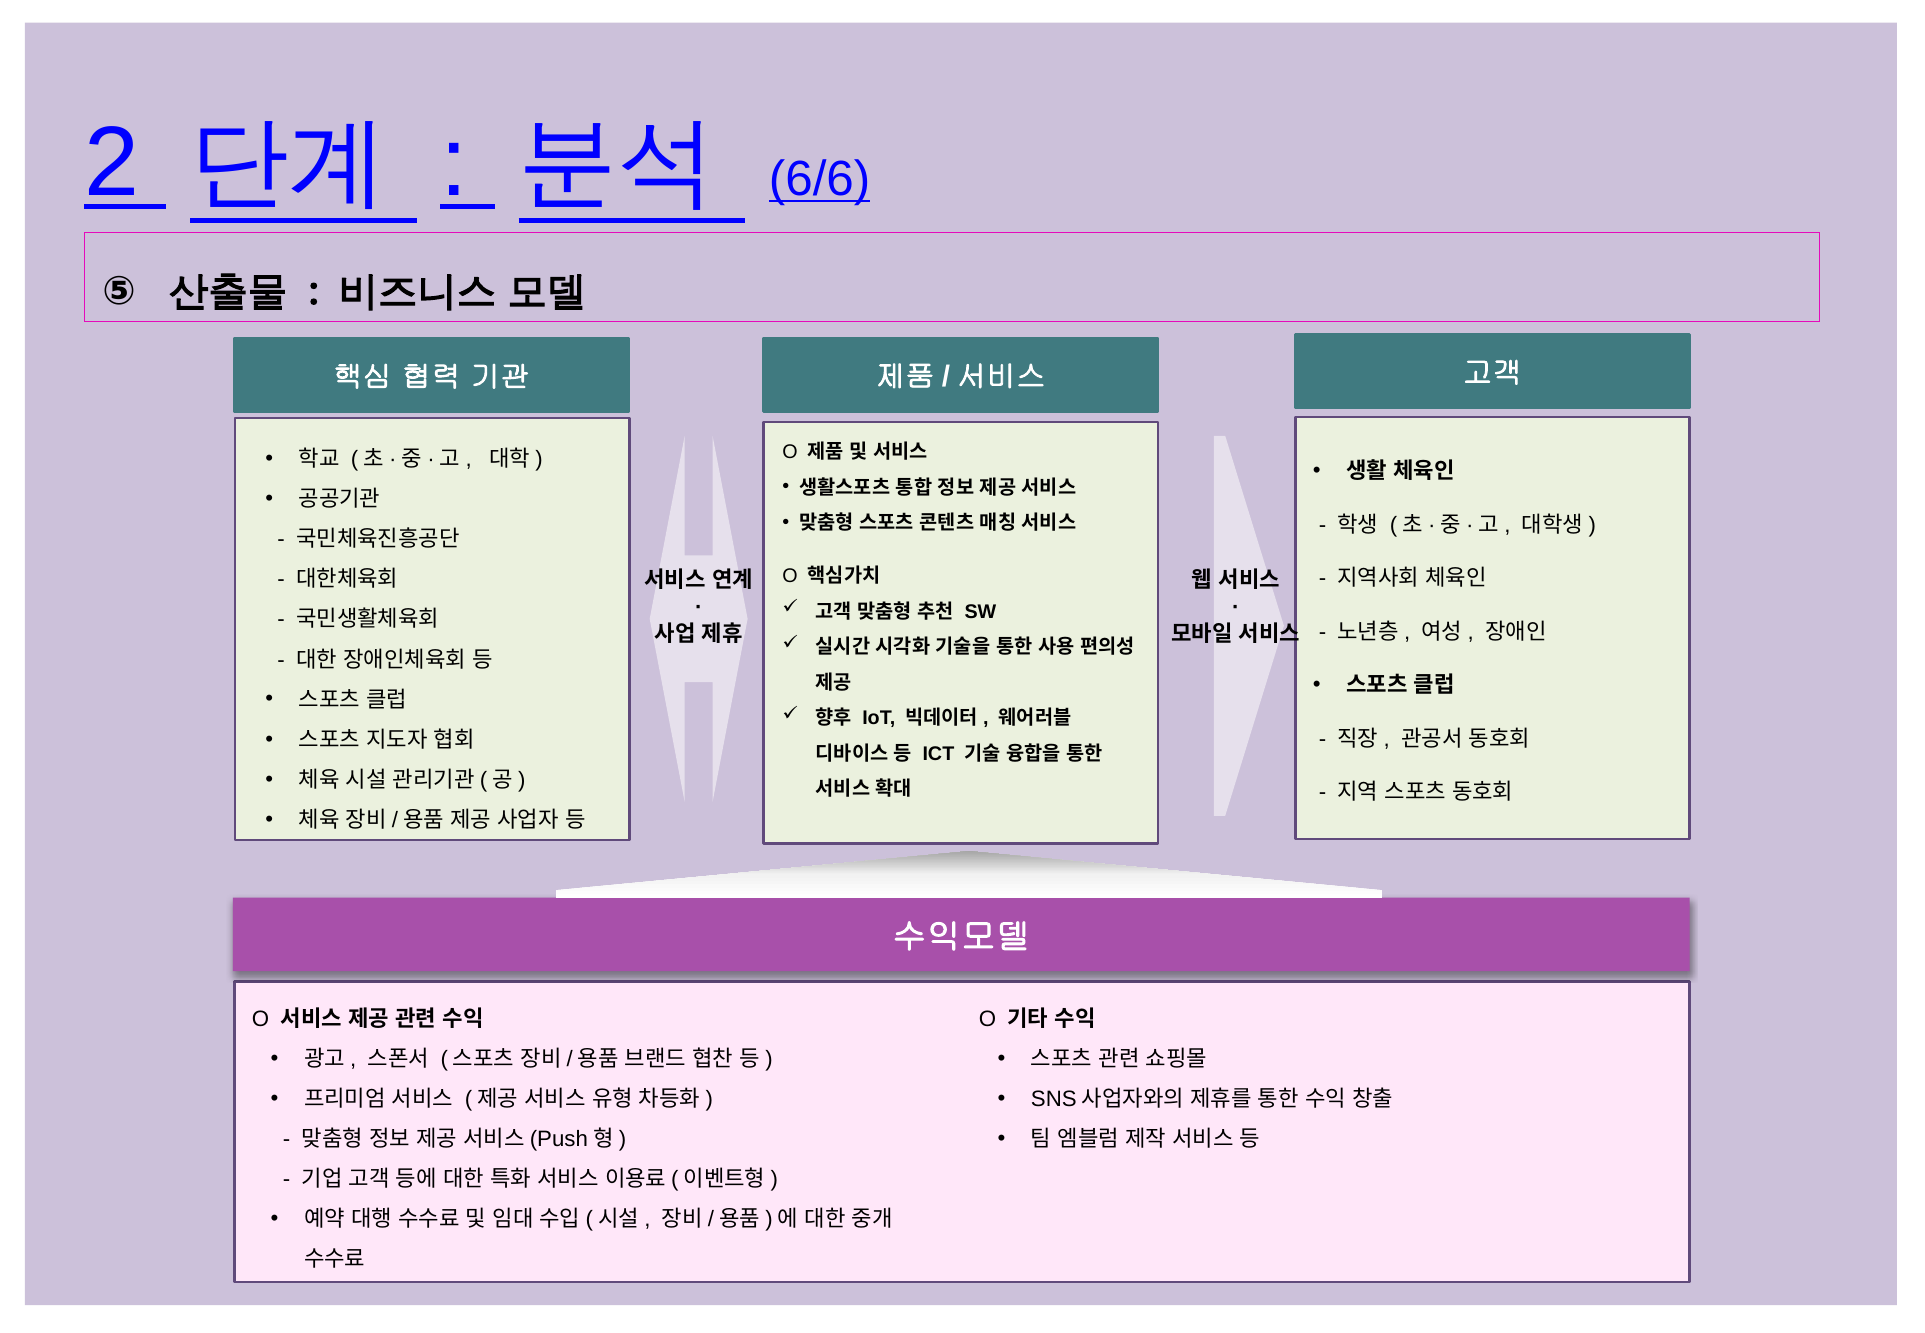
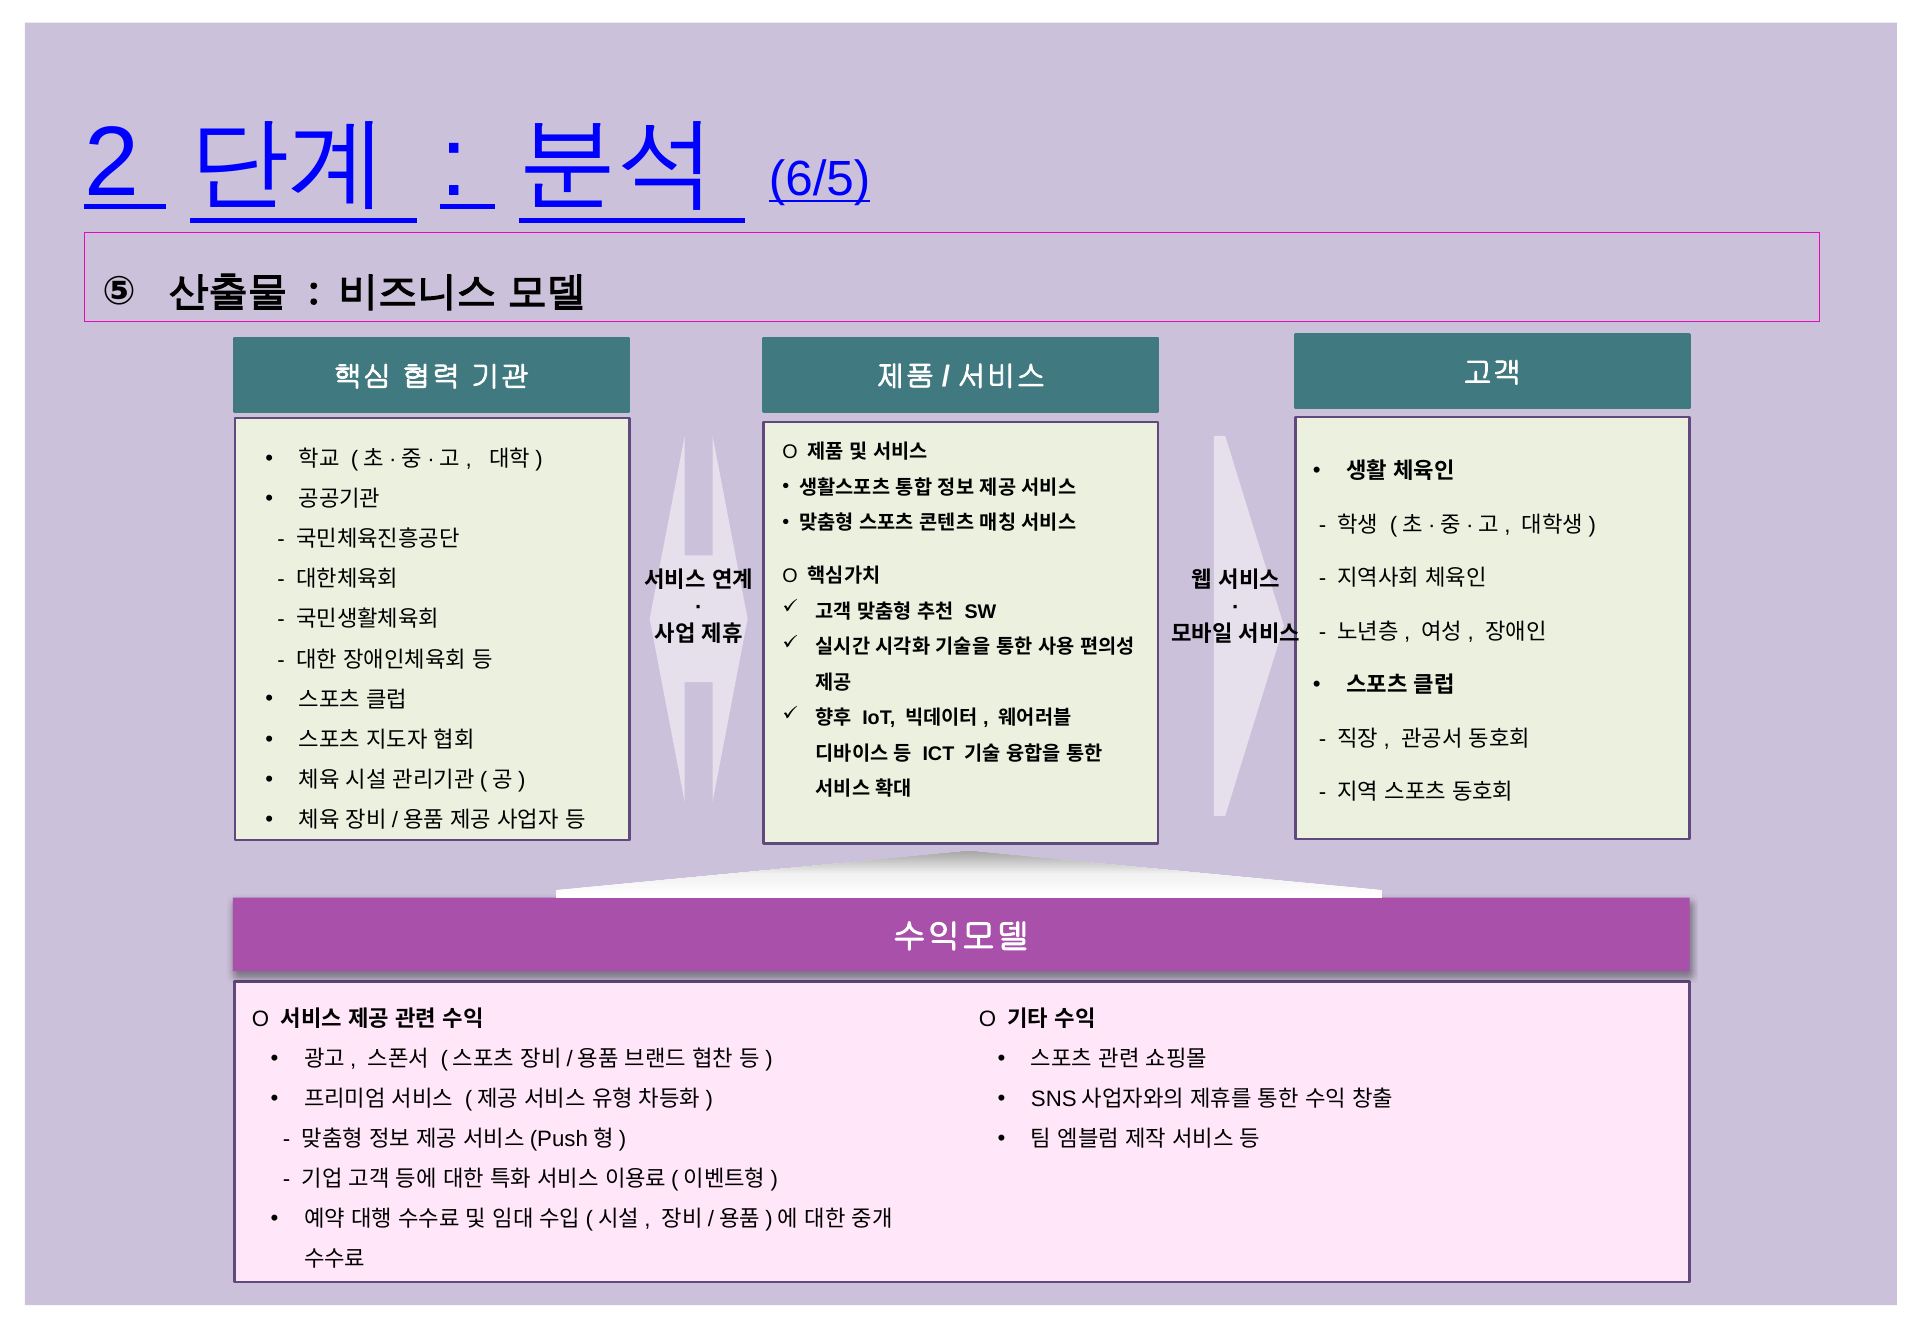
6/6: 6/6 -> 6/5 (820, 179)
